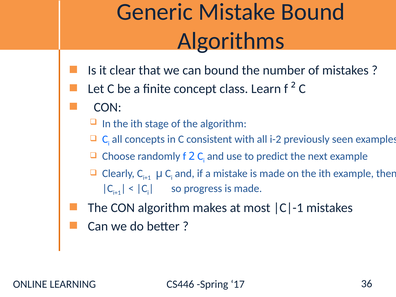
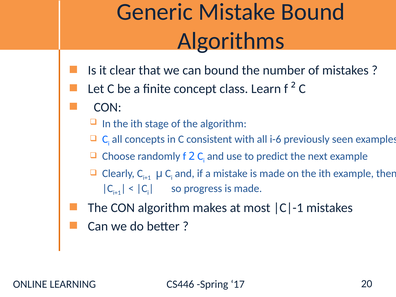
i-2: i-2 -> i-6 (275, 139)
36: 36 -> 20 (367, 284)
